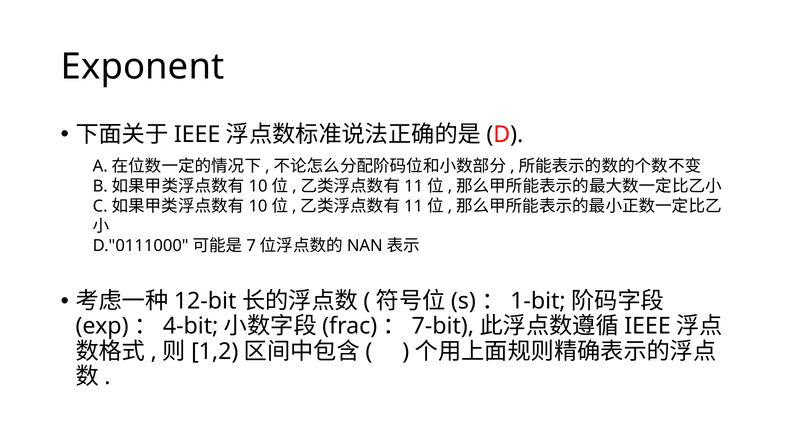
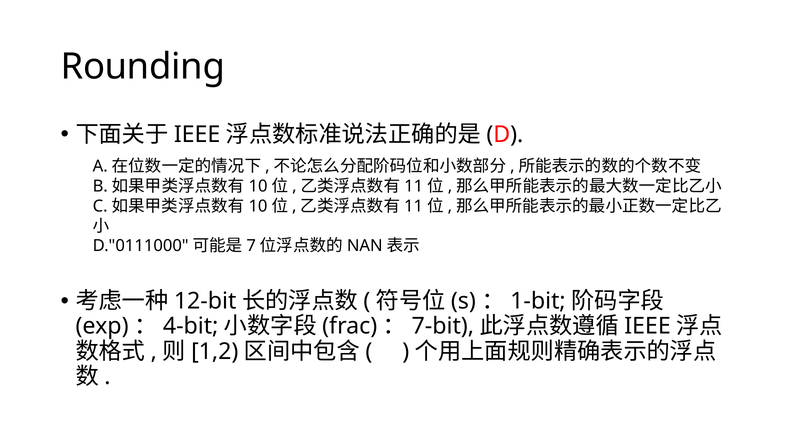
Exponent: Exponent -> Rounding (143, 67)
